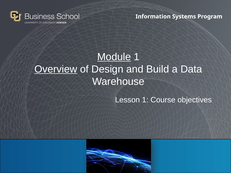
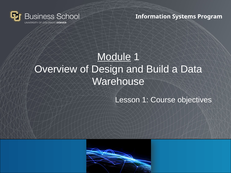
Overview underline: present -> none (56, 69)
